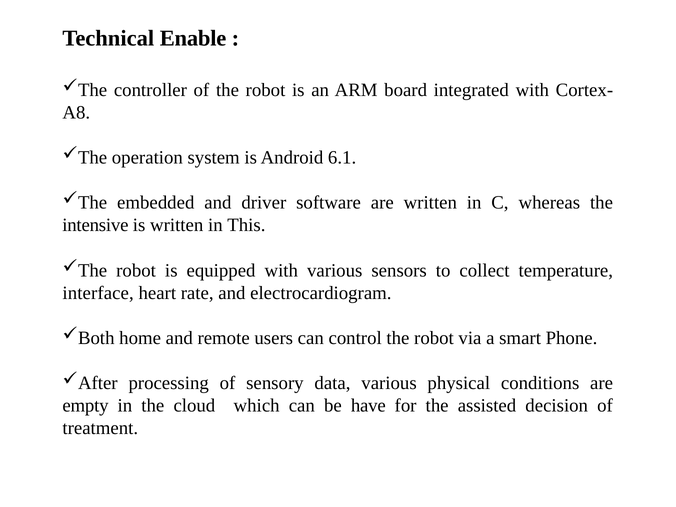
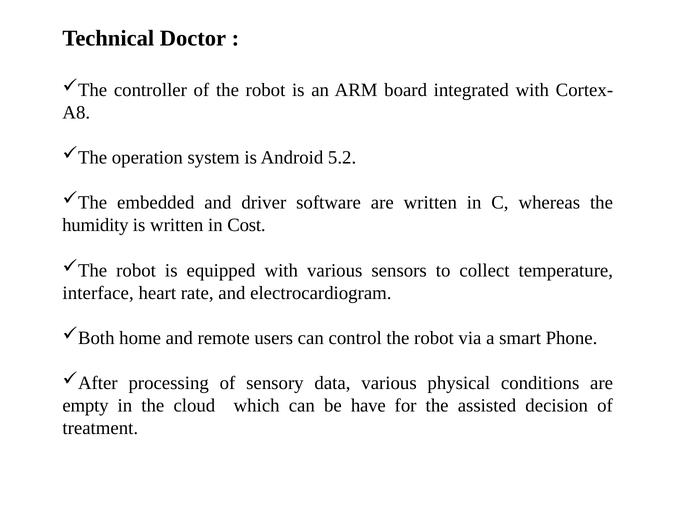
Enable: Enable -> Doctor (193, 38)
6.1: 6.1 -> 5.2 (342, 158)
intensive: intensive -> humidity (95, 225)
This: This -> Cost (247, 225)
